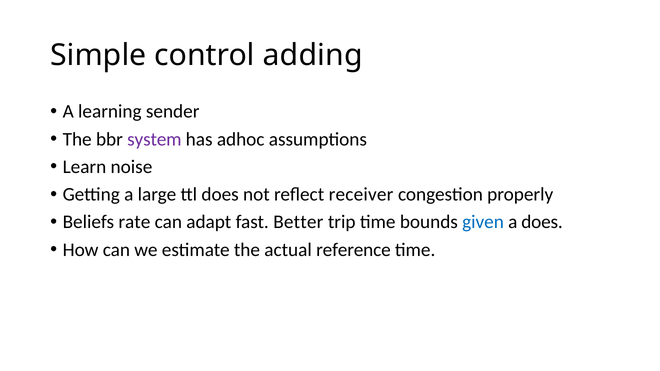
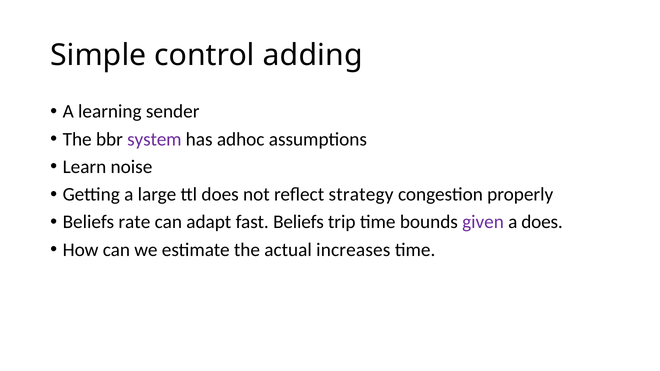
receiver: receiver -> strategy (361, 195)
fast Better: Better -> Beliefs (299, 222)
given colour: blue -> purple (483, 222)
reference: reference -> increases (353, 250)
